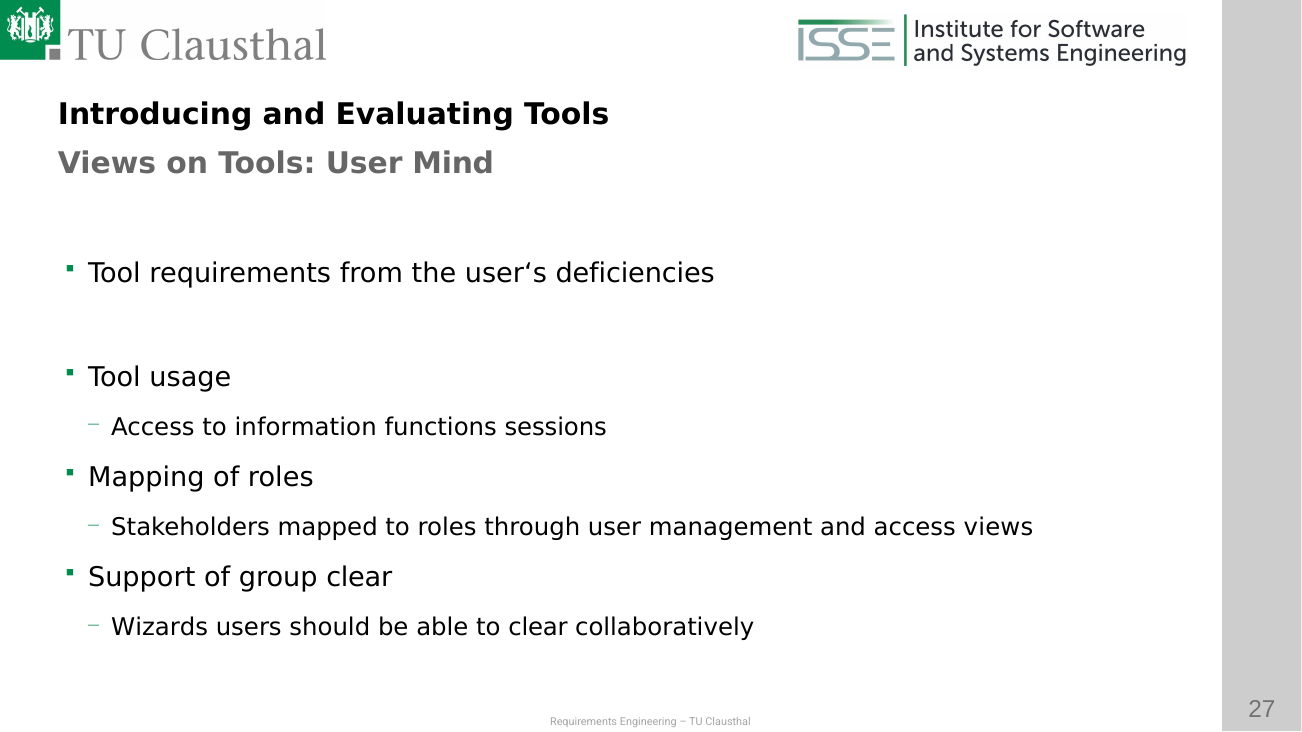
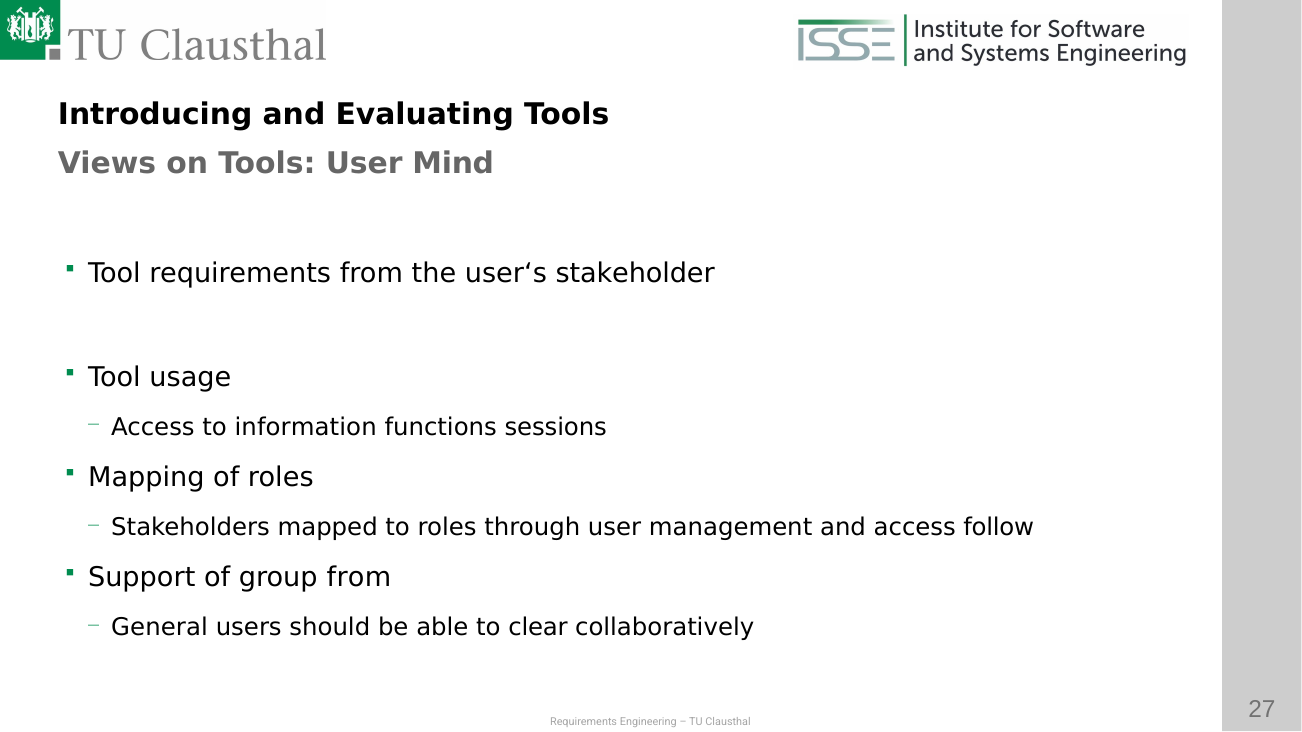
deficiencies: deficiencies -> stakeholder (635, 274)
access views: views -> follow (999, 528)
group clear: clear -> from (359, 578)
Wizards: Wizards -> General (160, 628)
